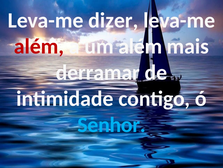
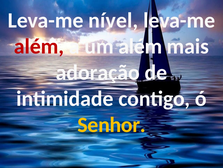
dizer: dizer -> nível (113, 20)
derramar: derramar -> adoração (98, 72)
Senhor colour: light blue -> yellow (112, 124)
